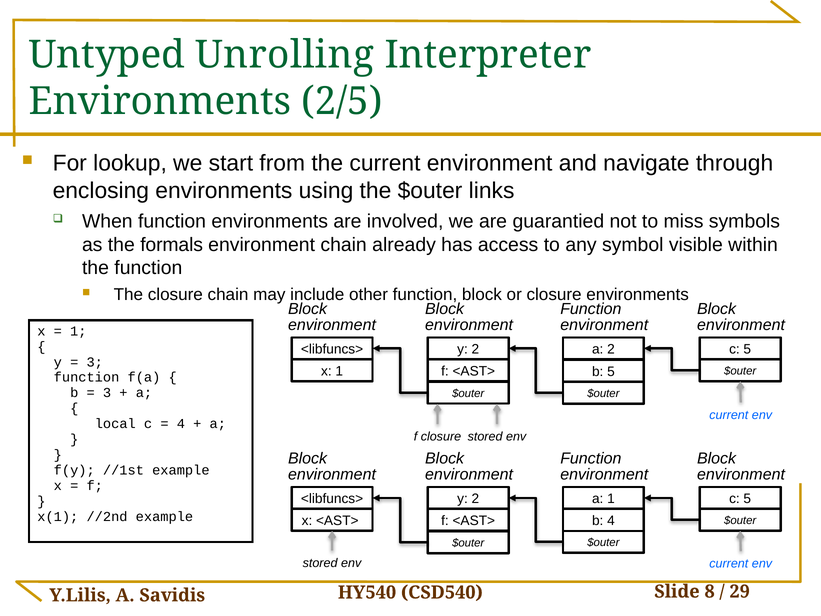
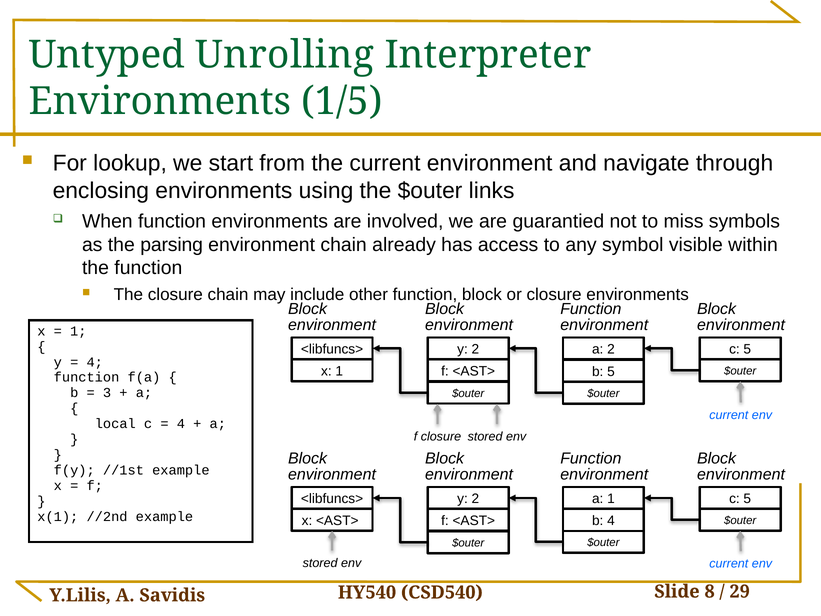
2/5: 2/5 -> 1/5 (342, 102)
formals: formals -> parsing (172, 245)
3: 3 -> 4 (95, 362)
